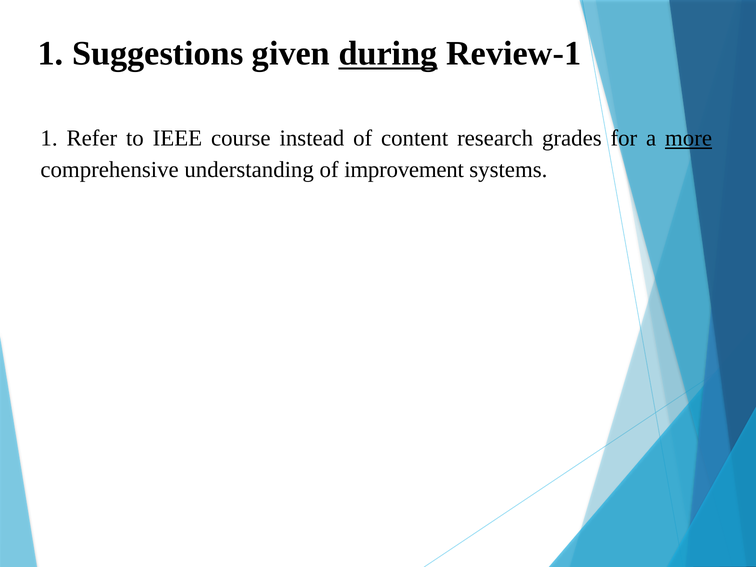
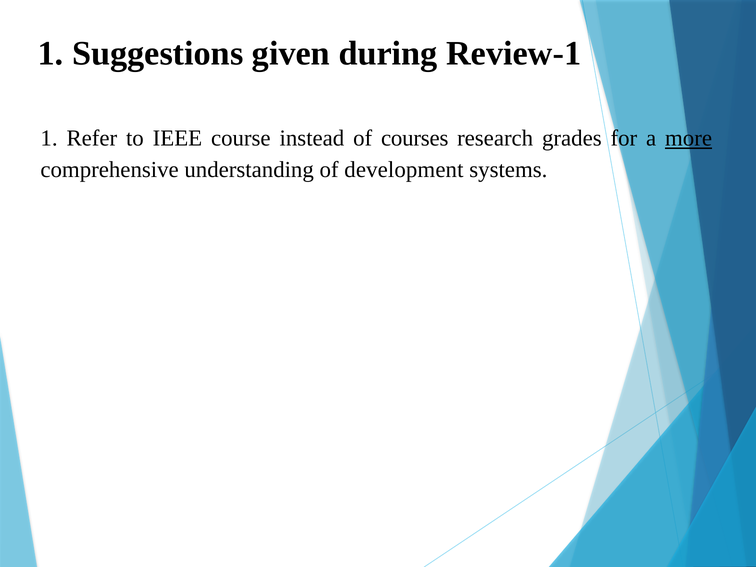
during underline: present -> none (388, 54)
content: content -> courses (415, 138)
improvement: improvement -> development (404, 170)
